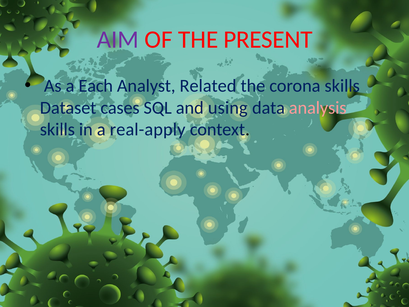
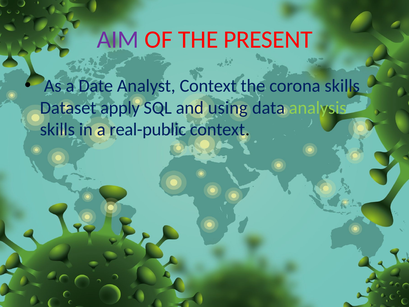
Each: Each -> Date (96, 86)
Analyst Related: Related -> Context (208, 86)
cases: cases -> apply (120, 108)
analysis colour: pink -> light green (318, 108)
real-apply: real-apply -> real-public (148, 129)
